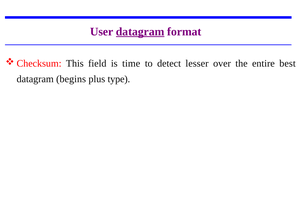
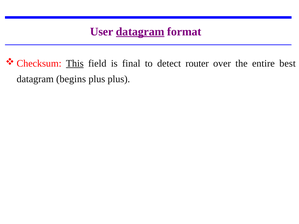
This underline: none -> present (75, 63)
time: time -> final (131, 63)
lesser: lesser -> router (197, 63)
plus type: type -> plus (119, 79)
